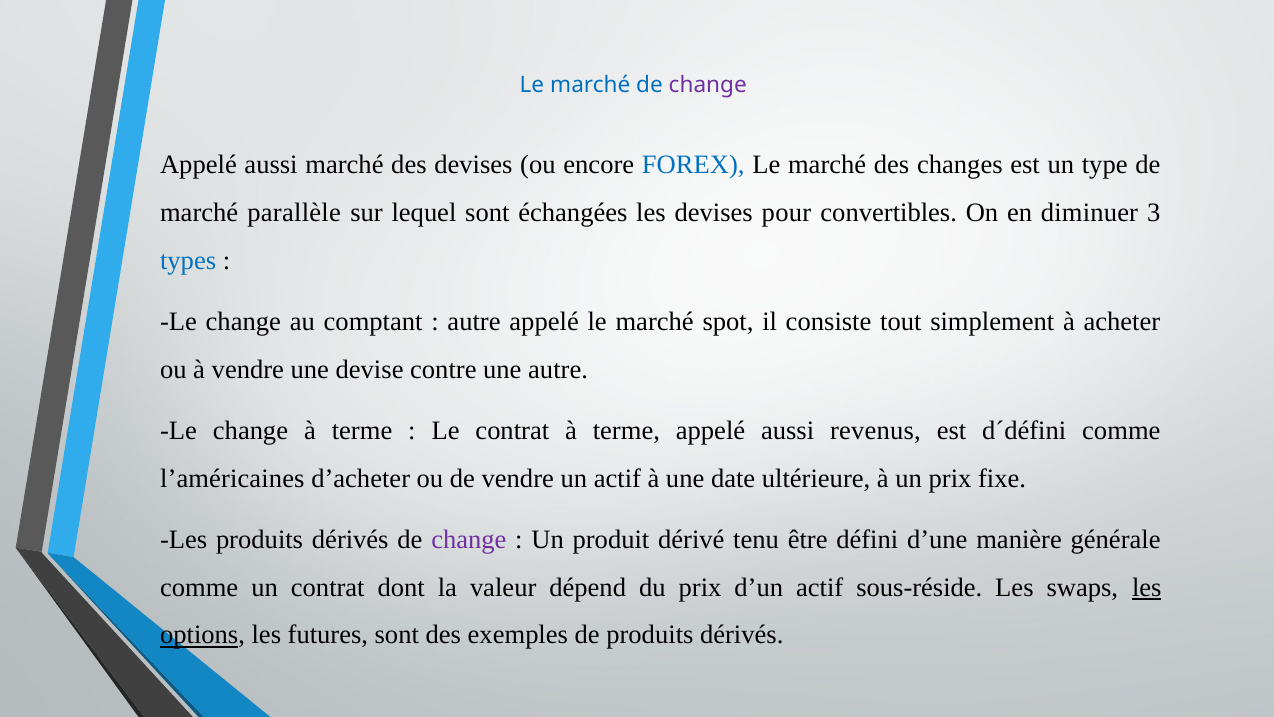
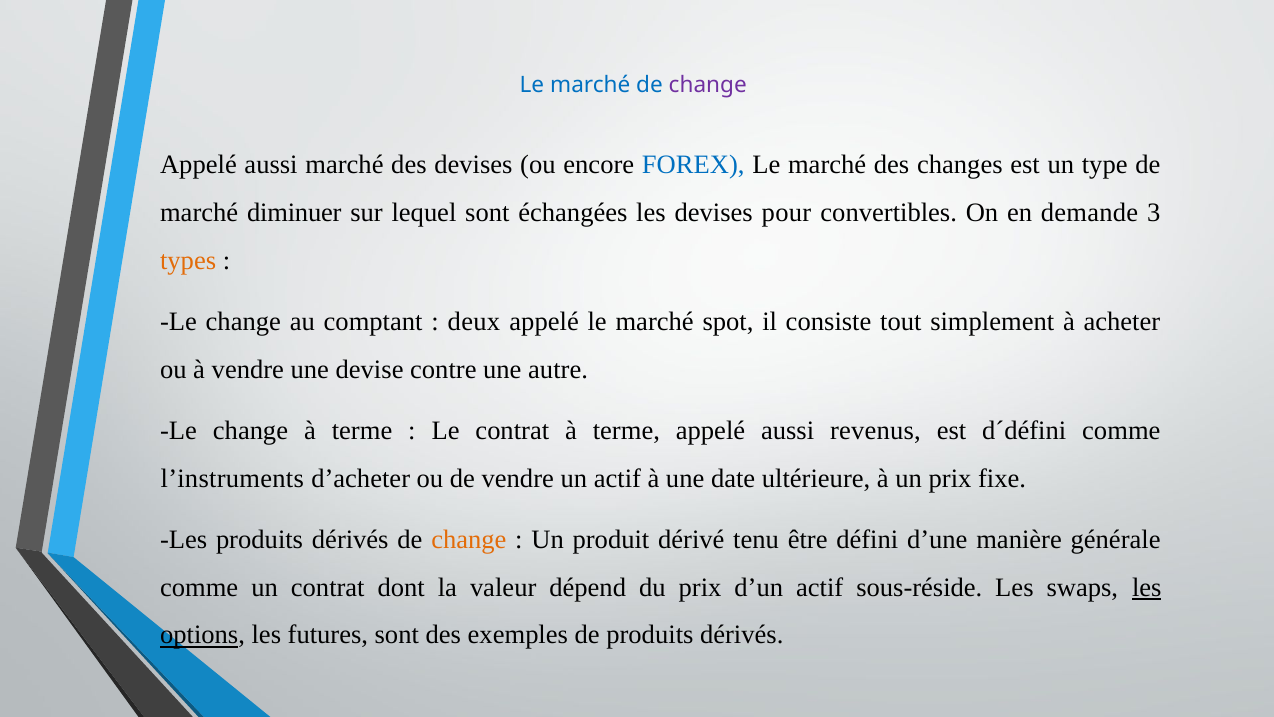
parallèle: parallèle -> diminuer (294, 213)
diminuer: diminuer -> demande (1089, 213)
types colour: blue -> orange (188, 261)
autre: autre -> deux (474, 322)
l’américaines: l’américaines -> l’instruments (232, 478)
change colour: purple -> orange (469, 539)
